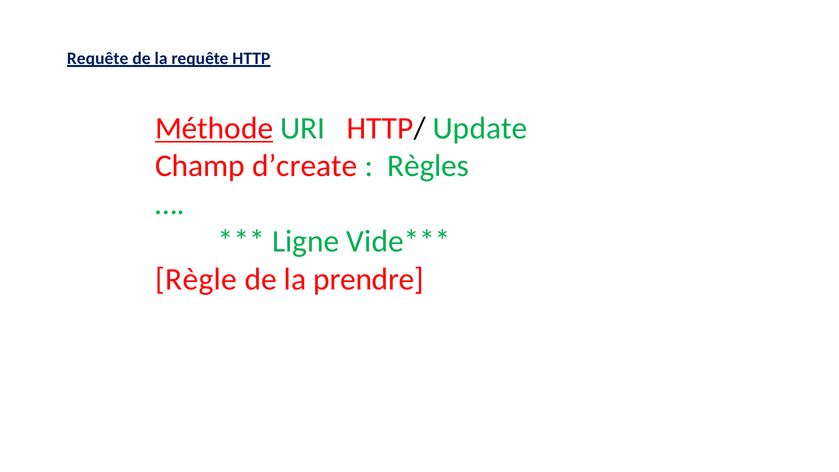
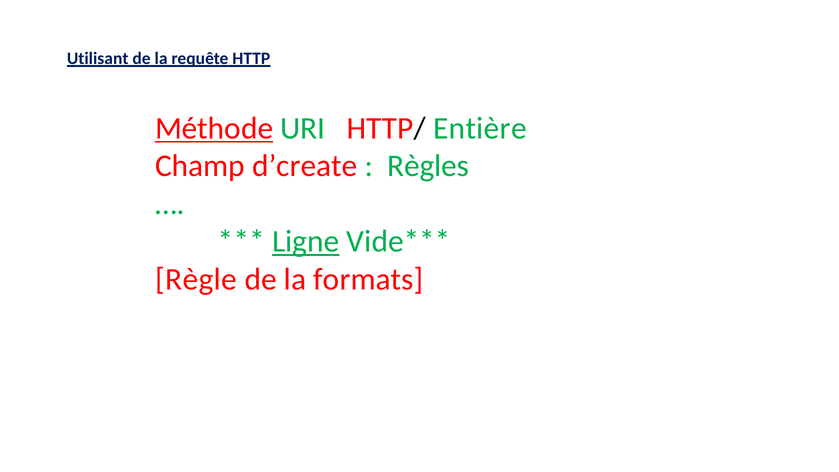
Requête: Requête -> Utilisant (98, 58)
Update: Update -> Entière (480, 128)
Ligne underline: none -> present (306, 241)
prendre: prendre -> formats (368, 279)
